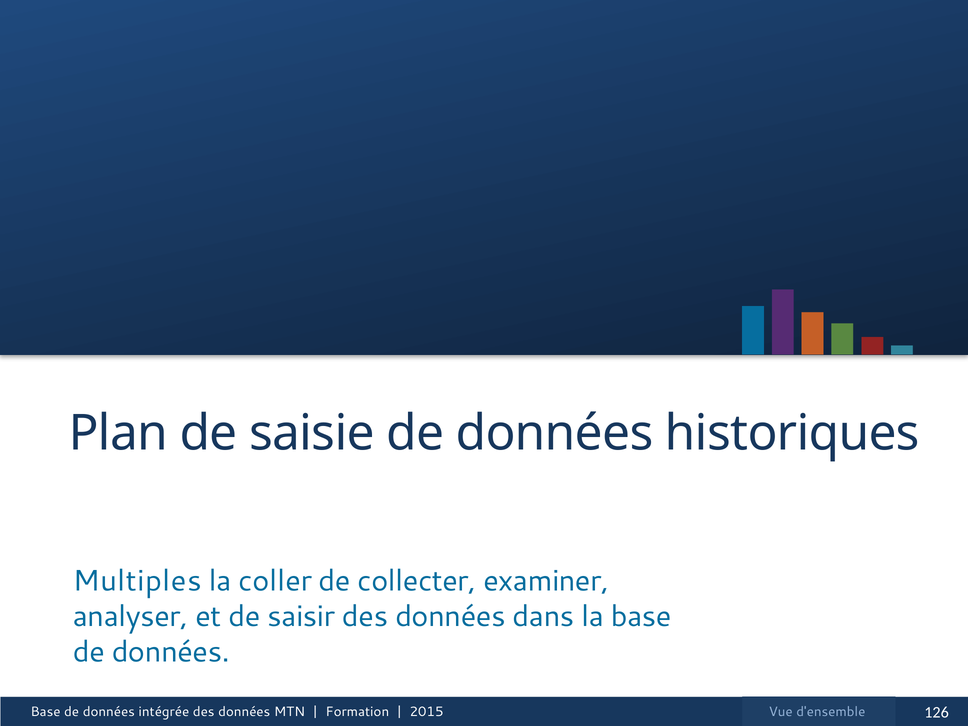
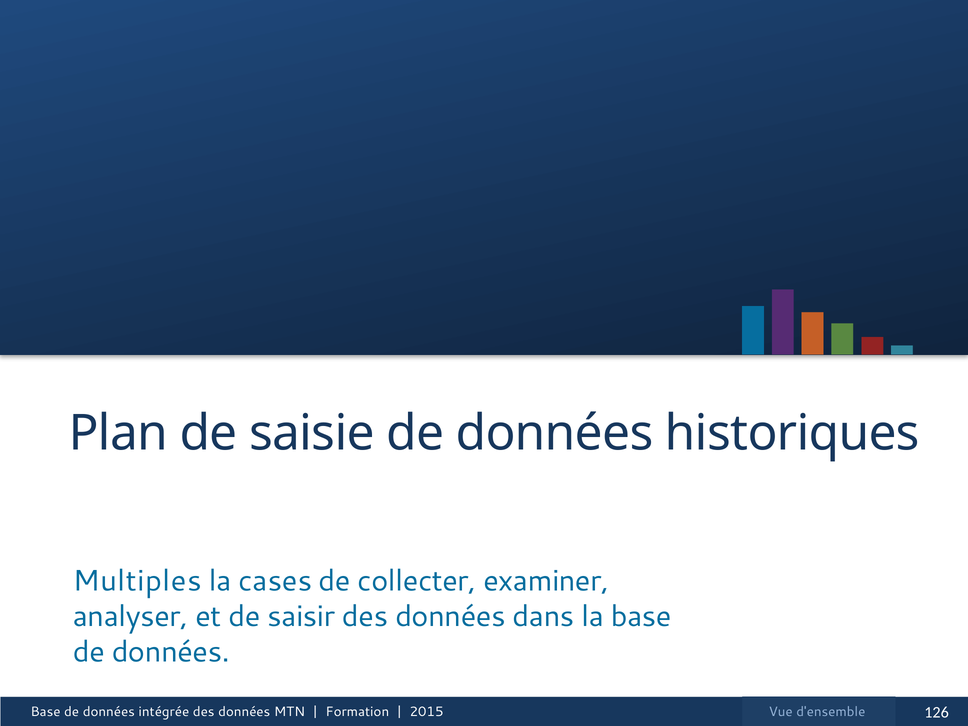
coller: coller -> cases (275, 581)
